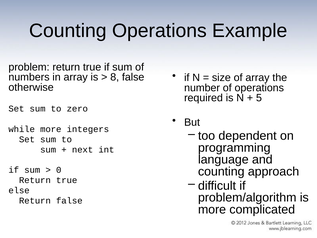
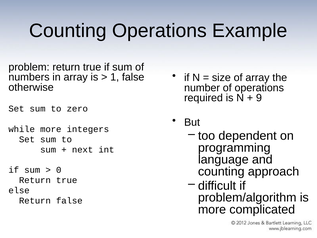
8: 8 -> 1 (115, 77)
5: 5 -> 9 (259, 98)
